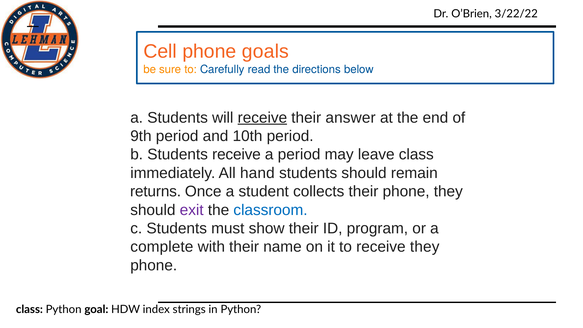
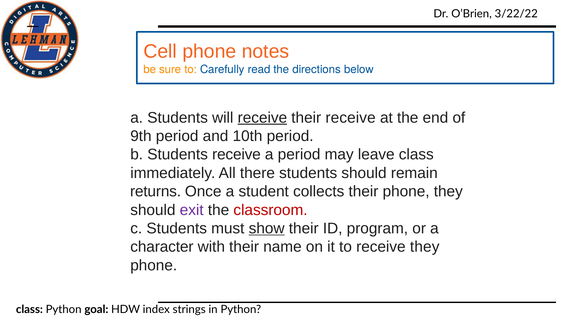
goals: goals -> notes (265, 52)
their answer: answer -> receive (351, 118)
hand: hand -> there (257, 173)
classroom colour: blue -> red (270, 210)
show underline: none -> present (267, 228)
complete: complete -> character (162, 247)
